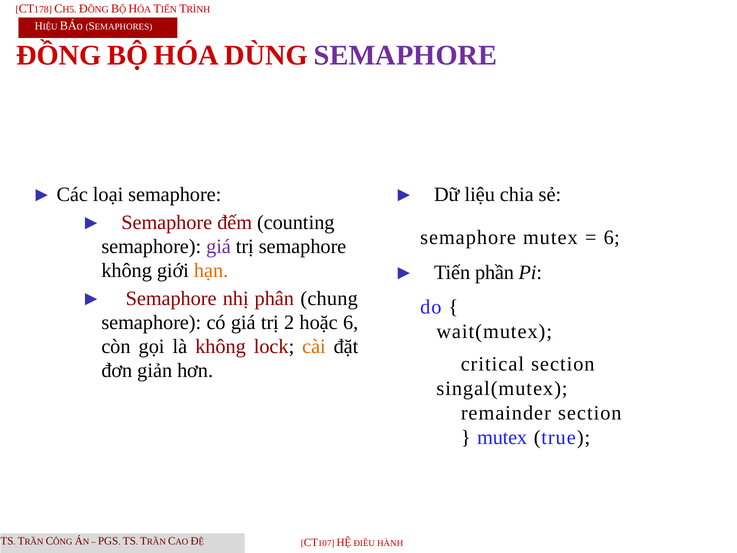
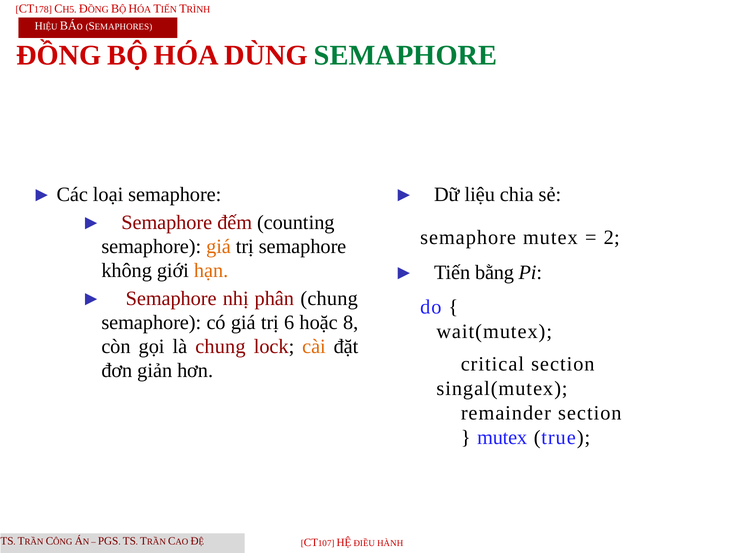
SEMAPHORE colour: purple -> green (405, 56)
6: 6 -> 2 (612, 238)
giá colour: purple -> orange (219, 247)
phần: phần -> bằng (495, 272)
2: 2 -> 6 (289, 322)
hoặc 6: 6 -> 8 (351, 322)
là không: không -> chung (220, 346)
